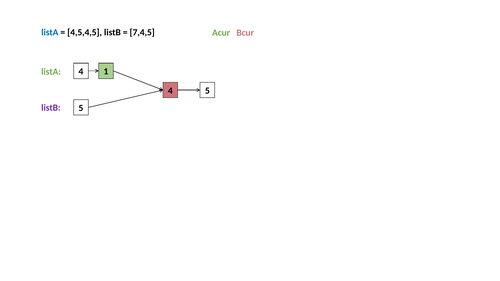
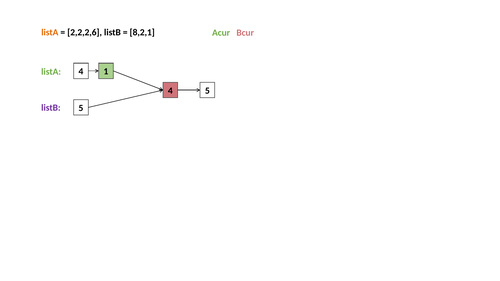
listA colour: blue -> orange (50, 33)
4,5,4,5: 4,5,4,5 -> 2,2,2,6 (85, 33)
7,4,5: 7,4,5 -> 8,2,1 (142, 33)
